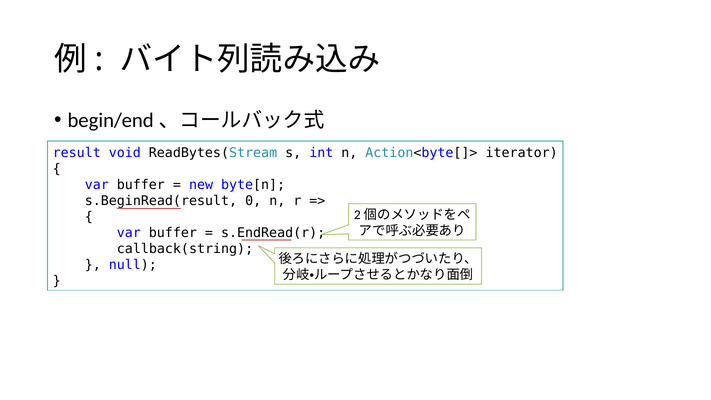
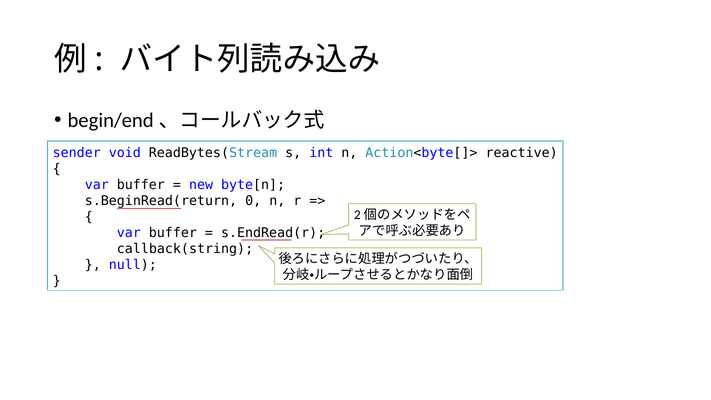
result: result -> sender (77, 153)
iterator: iterator -> reactive (522, 153)
s.BeginRead(result: s.BeginRead(result -> s.BeginRead(return (161, 201)
